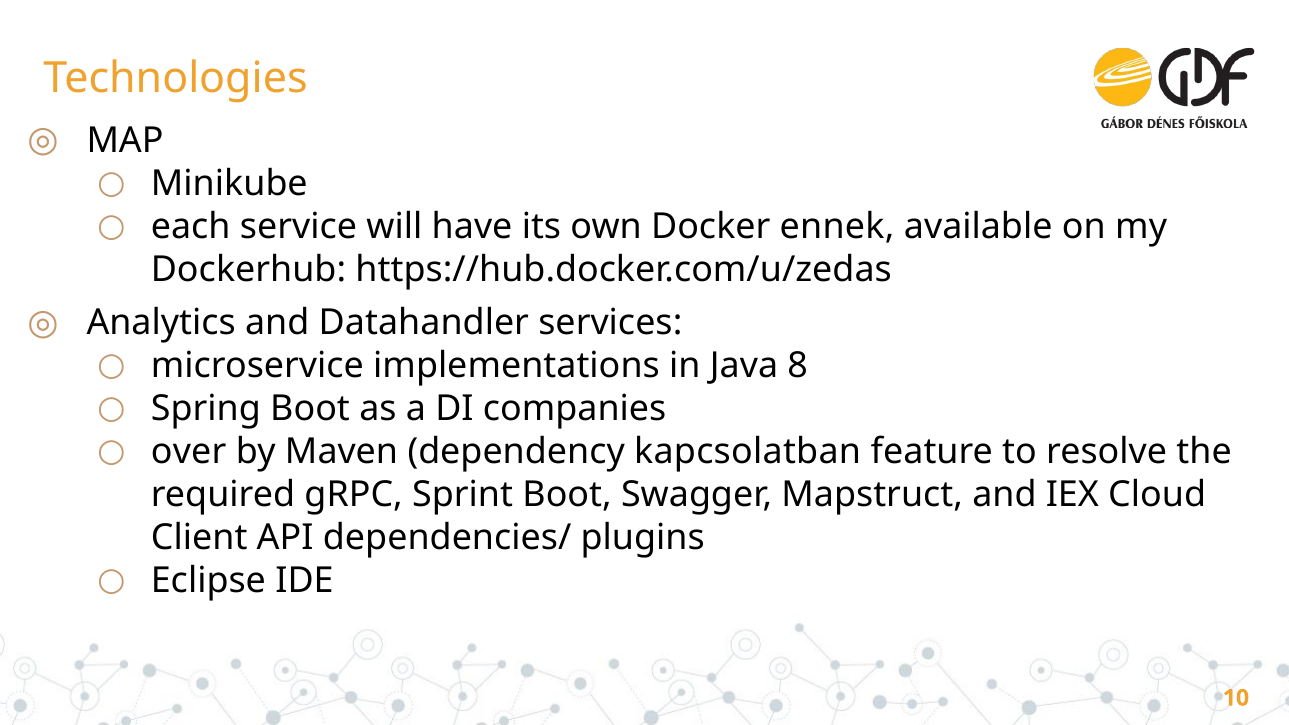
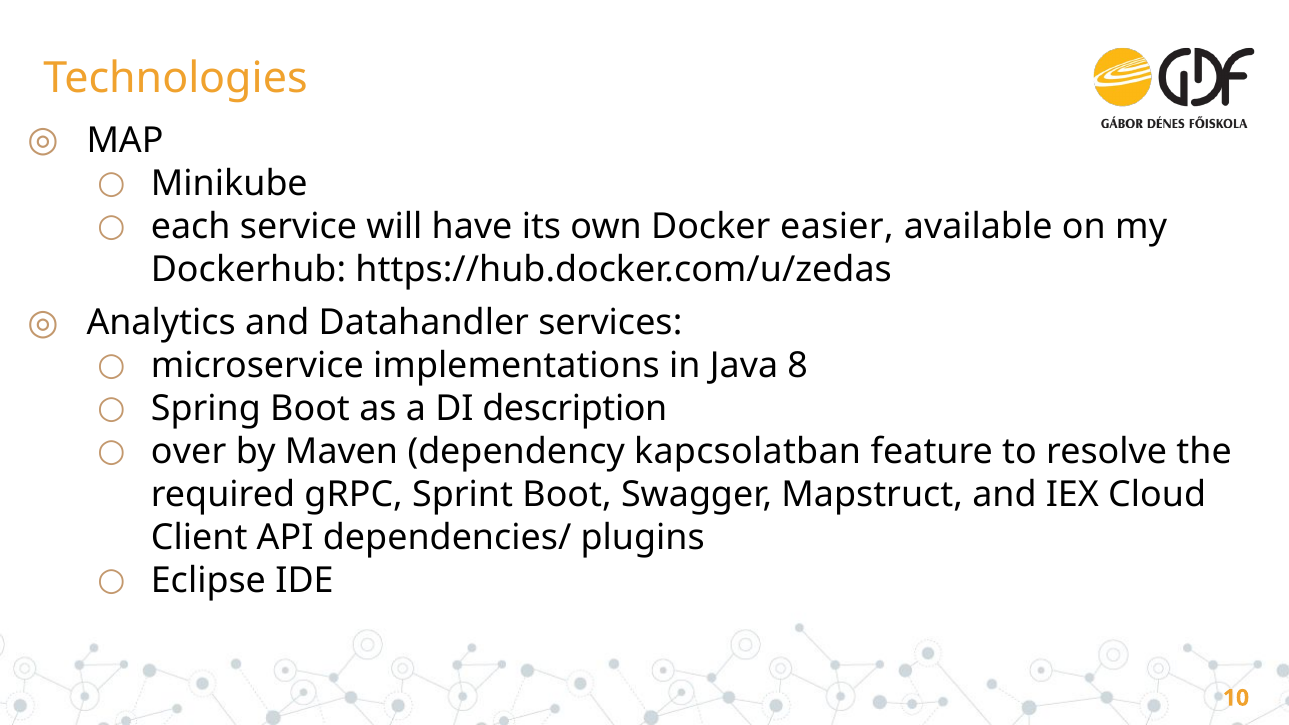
ennek: ennek -> easier (837, 226)
companies: companies -> description (575, 409)
